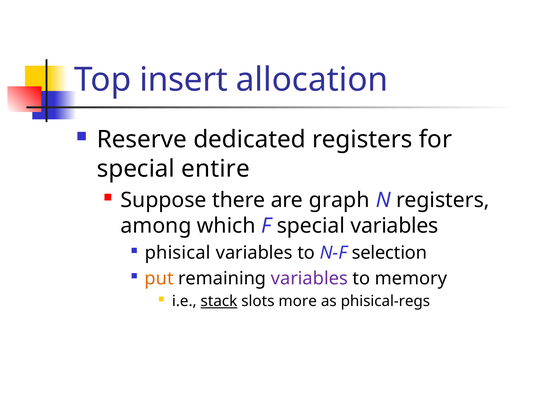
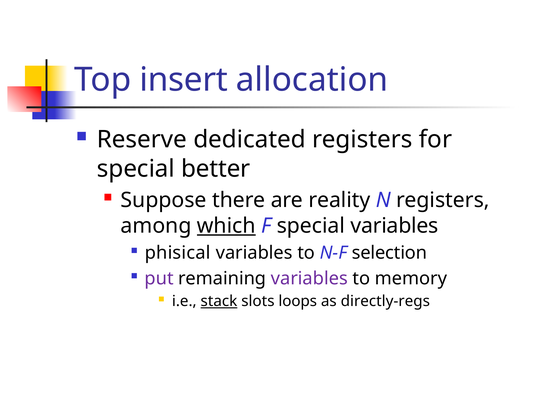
entire: entire -> better (216, 169)
graph: graph -> reality (339, 200)
which underline: none -> present (226, 226)
put colour: orange -> purple (159, 279)
more: more -> loops (298, 301)
phisical-regs: phisical-regs -> directly-regs (385, 301)
